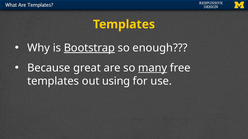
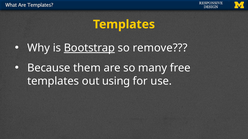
enough: enough -> remove (160, 48)
great: great -> them (87, 68)
many underline: present -> none (153, 68)
